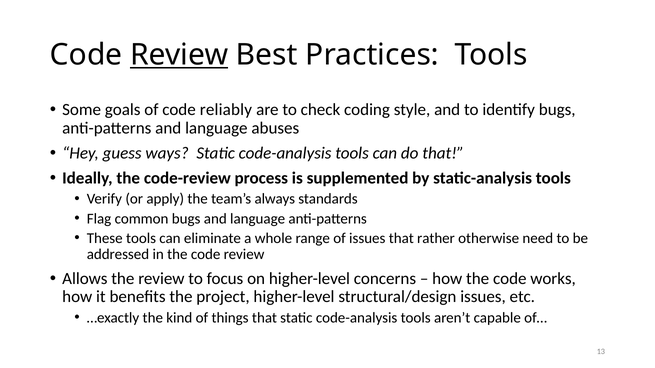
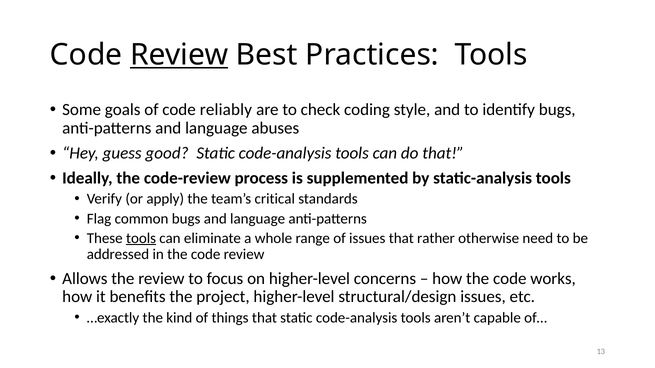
ways: ways -> good (167, 153)
always: always -> critical (275, 199)
tools underline: none -> present (141, 238)
